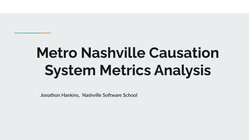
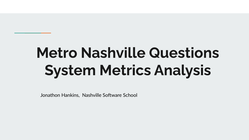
Causation: Causation -> Questions (184, 53)
